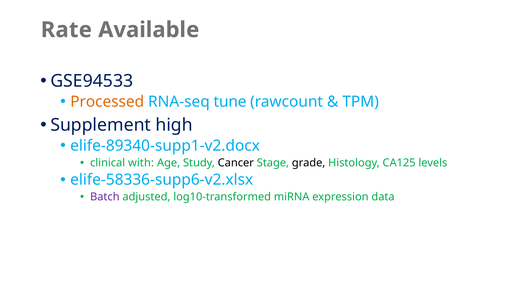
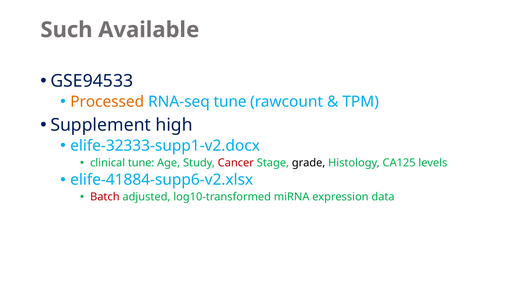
Rate: Rate -> Such (66, 30)
elife-89340-supp1-v2.docx: elife-89340-supp1-v2.docx -> elife-32333-supp1-v2.docx (165, 146)
clinical with: with -> tune (141, 163)
Cancer colour: black -> red (236, 163)
elife-58336-supp6-v2.xlsx: elife-58336-supp6-v2.xlsx -> elife-41884-supp6-v2.xlsx (162, 180)
Batch colour: purple -> red (105, 197)
